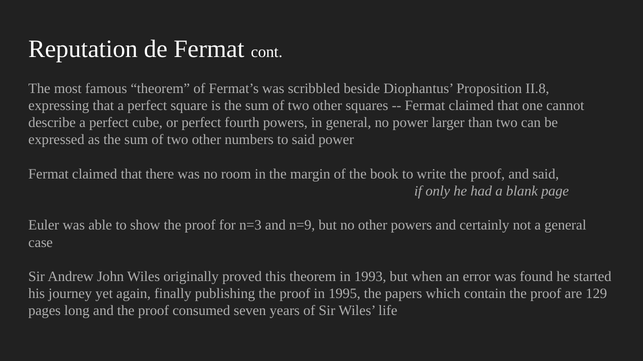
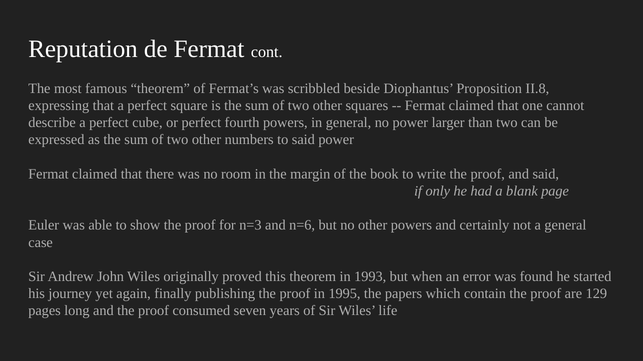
n=9: n=9 -> n=6 (302, 226)
